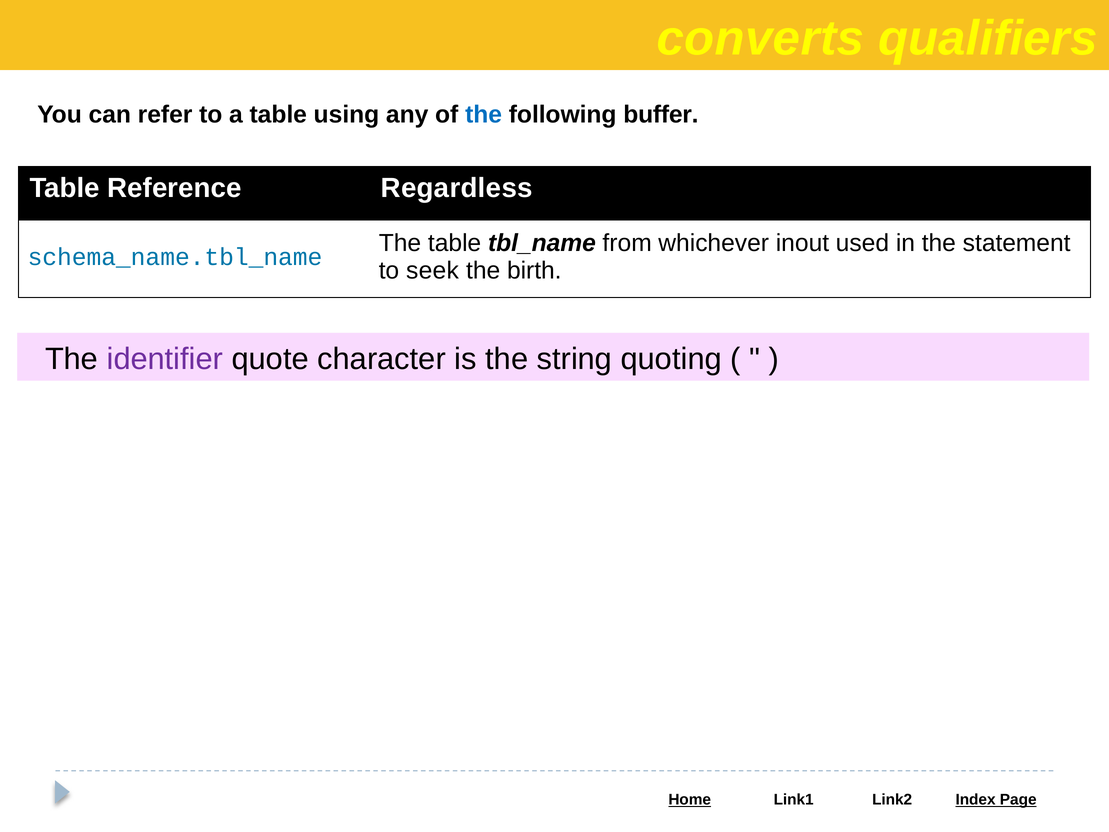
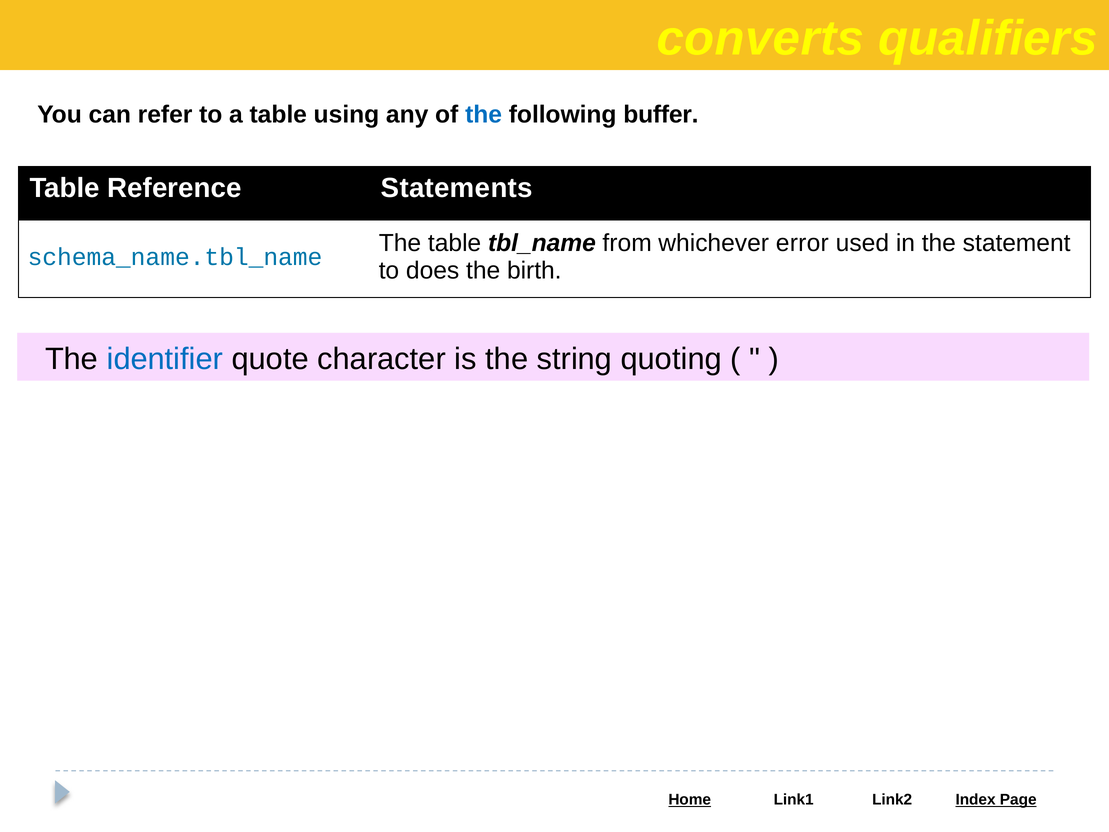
Regardless: Regardless -> Statements (457, 188)
inout: inout -> error (802, 243)
seek: seek -> does (433, 271)
identifier colour: purple -> blue (165, 359)
